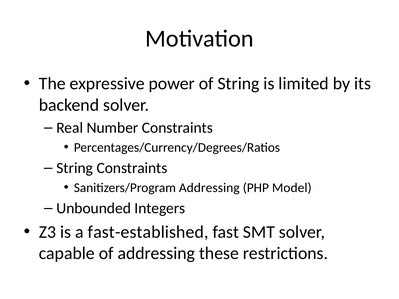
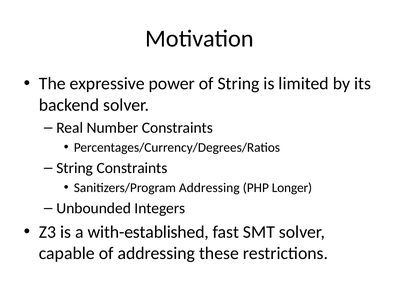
Model: Model -> Longer (292, 188)
fast-established: fast-established -> with-established (148, 232)
